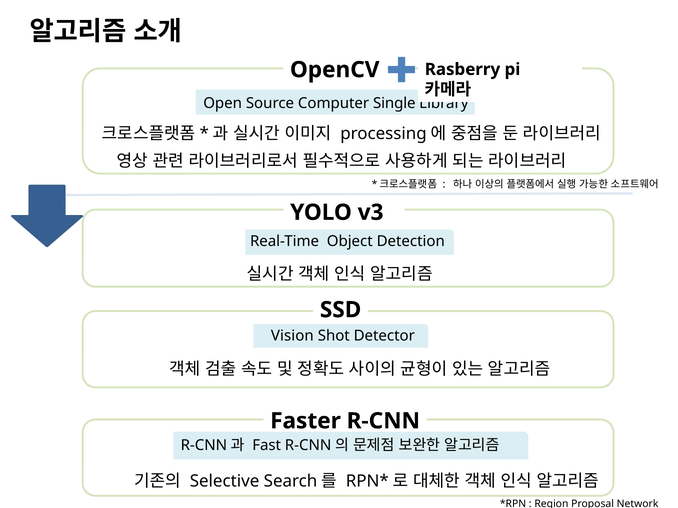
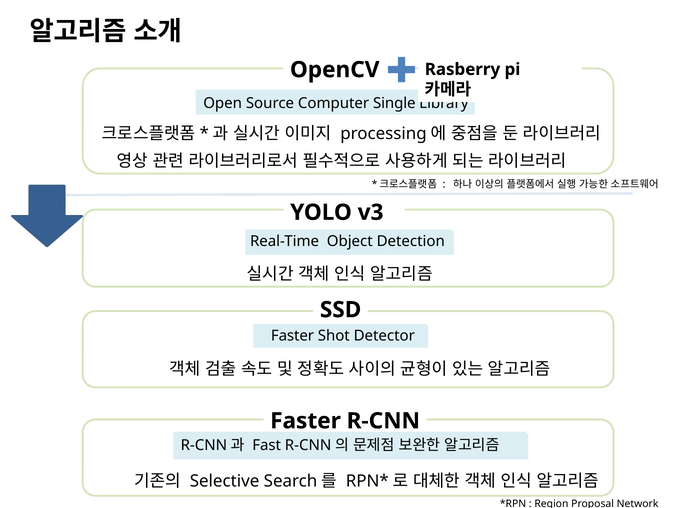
Vision: Vision -> Faster (292, 336)
